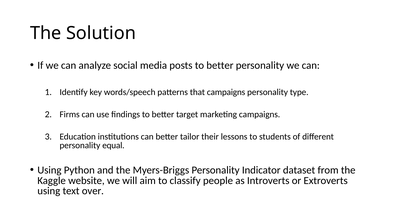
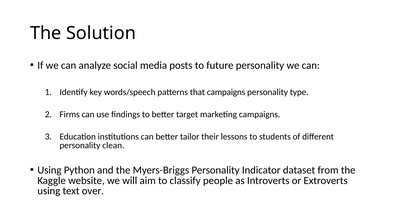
posts to better: better -> future (220, 65)
equal: equal -> clean (113, 145)
